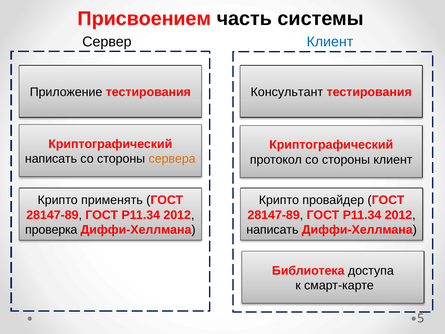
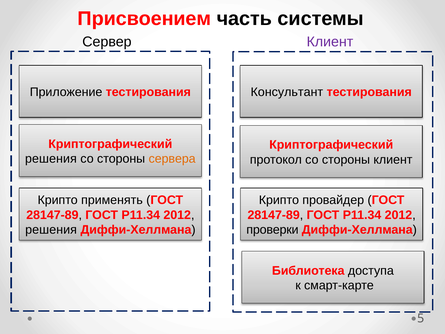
Клиент colour: blue -> purple (330, 42)
написать: написать -> решения (51, 159)
проверка: проверка -> решения (51, 230)
написать: написать -> проверки (272, 230)
